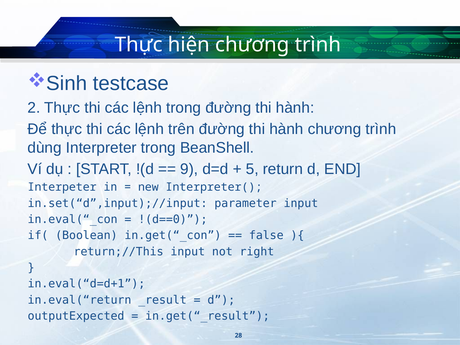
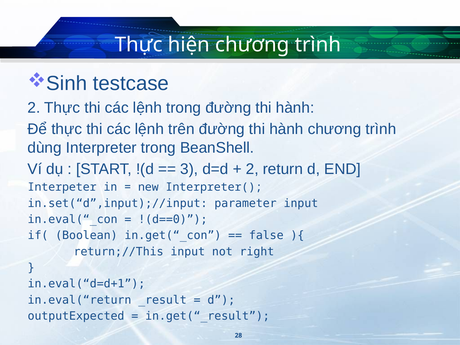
9: 9 -> 3 (189, 169)
5: 5 -> 2 (252, 169)
